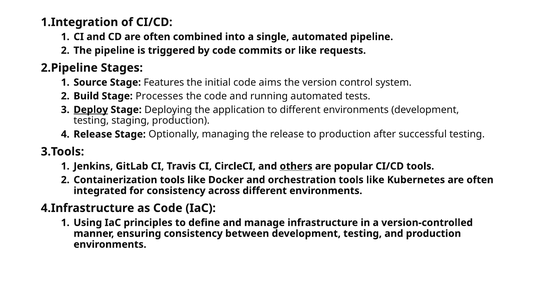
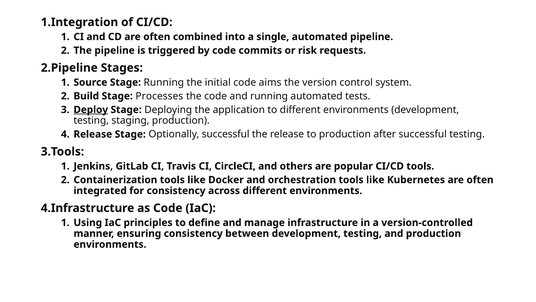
or like: like -> risk (307, 50)
Stage Features: Features -> Running (164, 82)
Optionally managing: managing -> successful (226, 134)
others underline: present -> none (296, 166)
